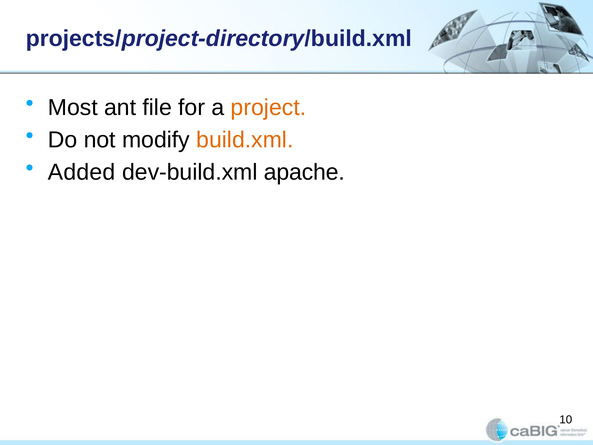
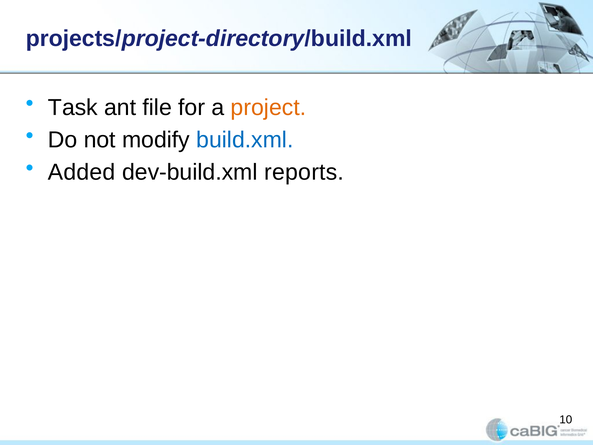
Most: Most -> Task (73, 107)
build.xml colour: orange -> blue (245, 140)
apache: apache -> reports (304, 172)
